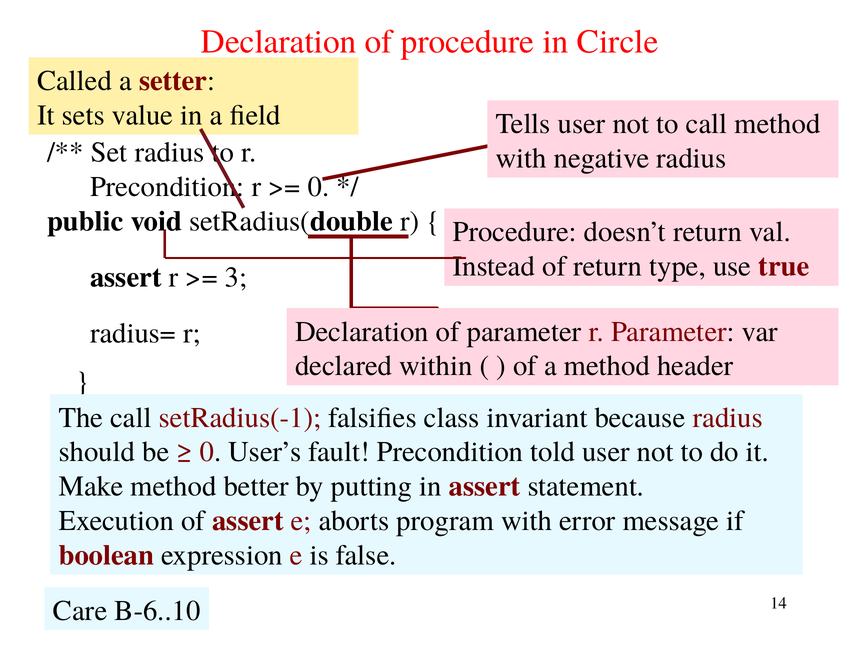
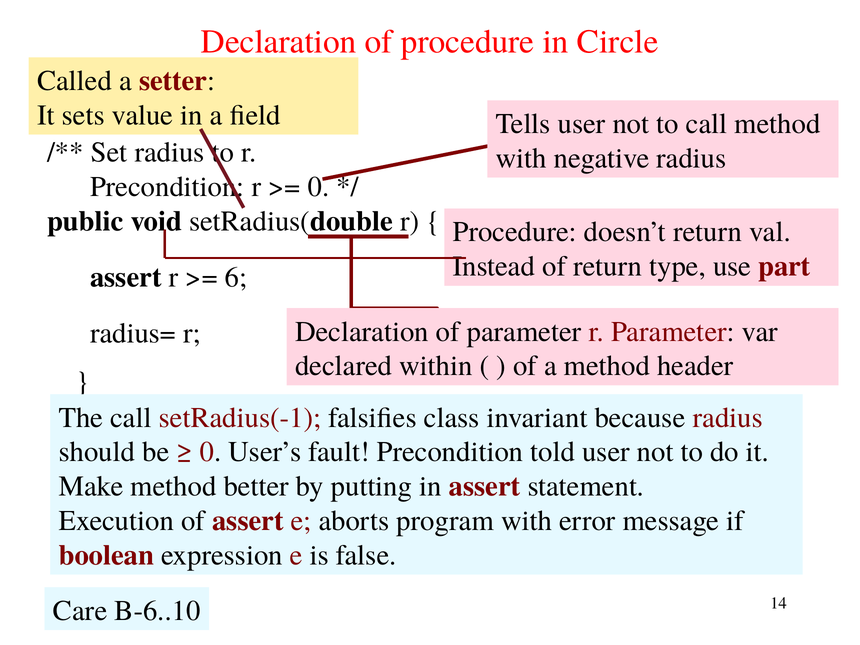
true: true -> part (784, 266)
3: 3 -> 6 (236, 277)
